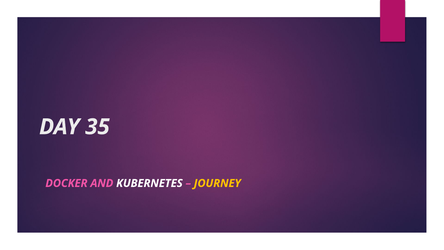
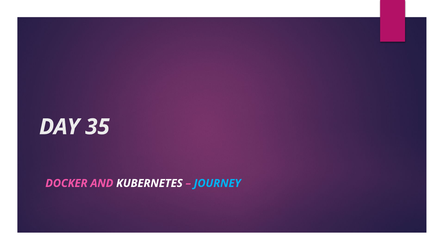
JOURNEY colour: yellow -> light blue (217, 183)
